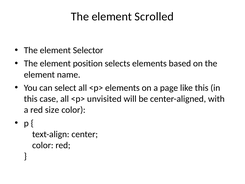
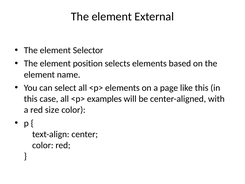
Scrolled: Scrolled -> External (154, 17)
unvisited: unvisited -> examples (104, 99)
